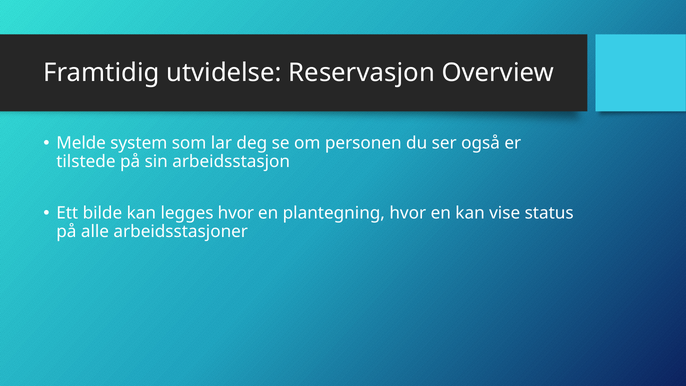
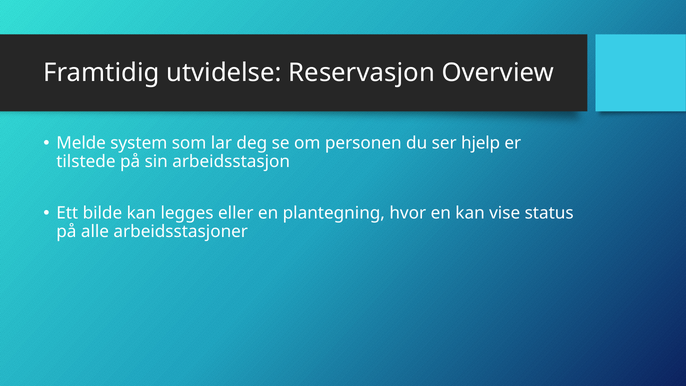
også: også -> hjelp (481, 143)
legges hvor: hvor -> eller (236, 213)
